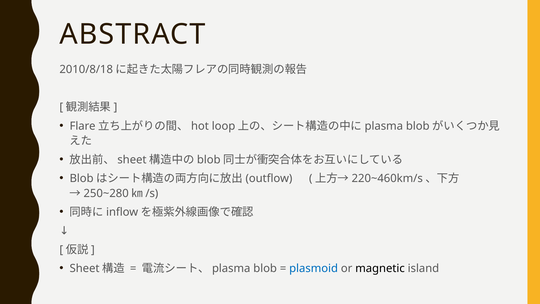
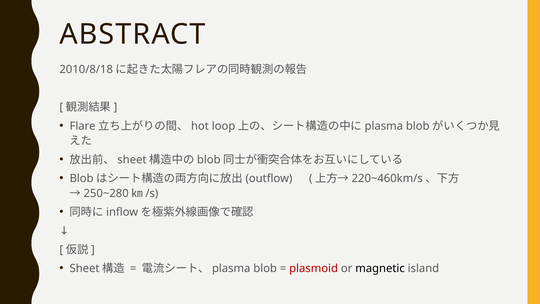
plasmoid colour: blue -> red (314, 268)
